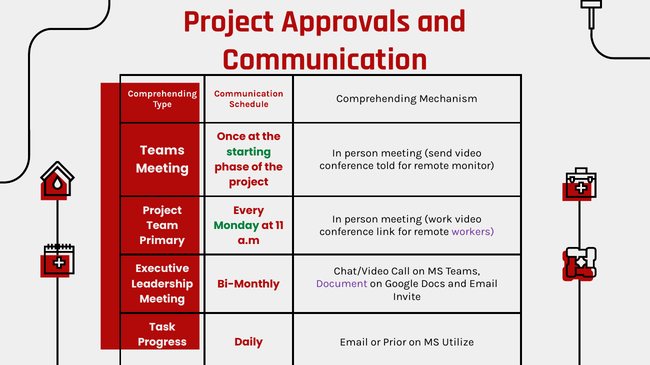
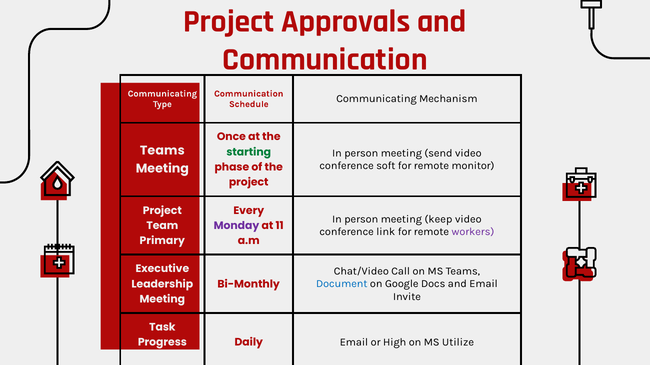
Comprehending: Comprehending -> Communicating (162, 94)
Schedule Comprehending: Comprehending -> Communicating (376, 99)
told: told -> soft (386, 166)
work: work -> keep (438, 220)
Monday colour: green -> purple (236, 226)
Document colour: purple -> blue (342, 284)
Prior: Prior -> High (395, 343)
